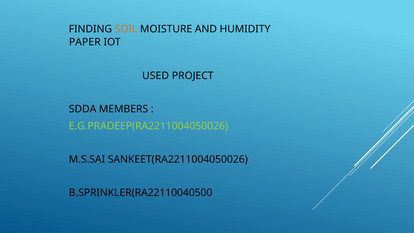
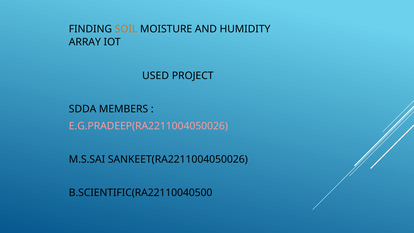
PAPER: PAPER -> ARRAY (85, 42)
E.G.PRADEEP(RA2211004050026 colour: light green -> pink (148, 126)
B.SPRINKLER(RA22110040500: B.SPRINKLER(RA22110040500 -> B.SCIENTIFIC(RA22110040500 (141, 193)
